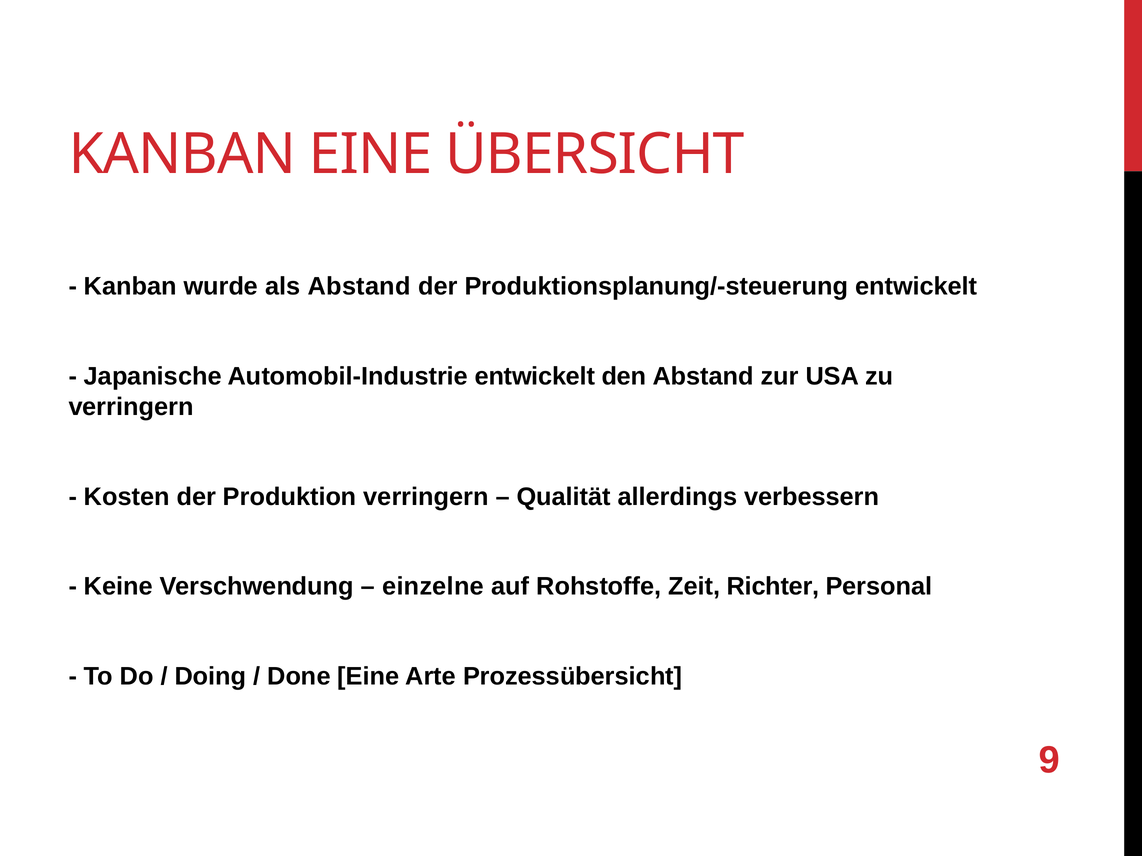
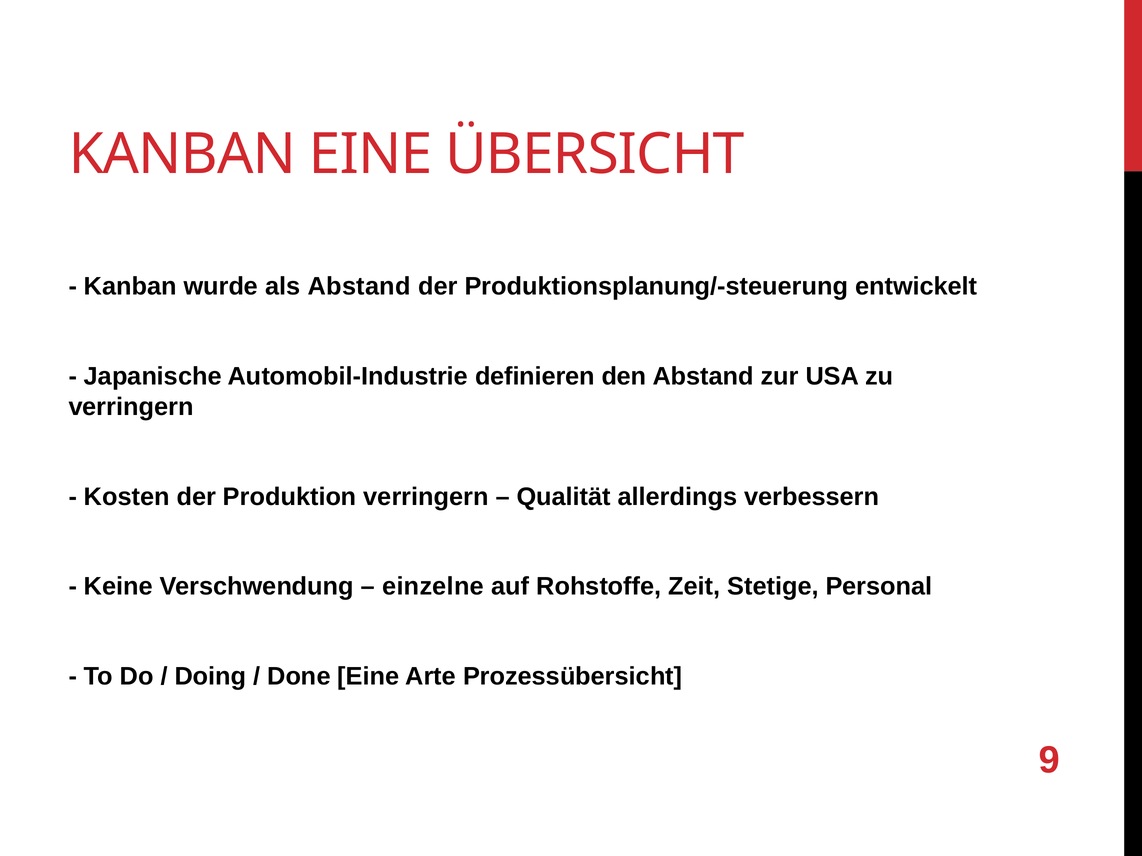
Automobil-Industrie entwickelt: entwickelt -> definieren (535, 377)
Richter: Richter -> Stetige (773, 587)
